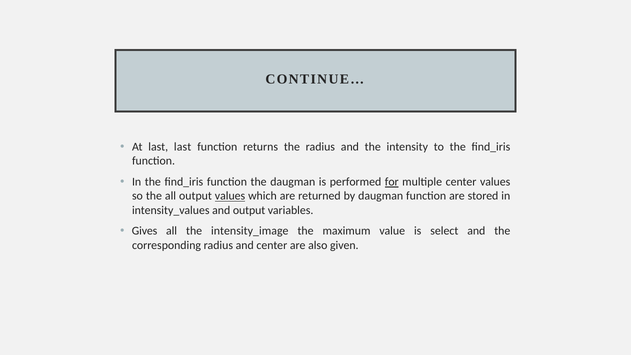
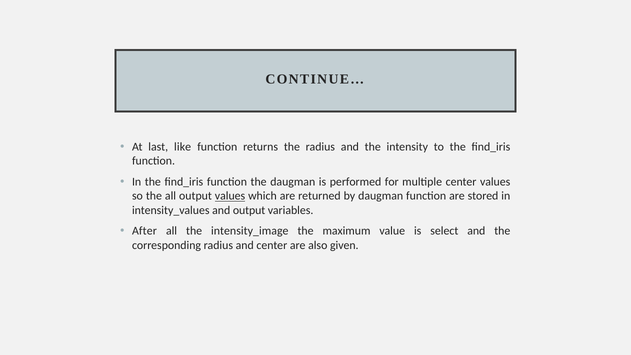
last last: last -> like (183, 147)
for underline: present -> none (392, 182)
Gives: Gives -> After (144, 231)
